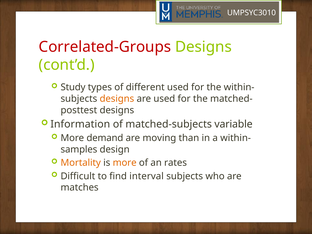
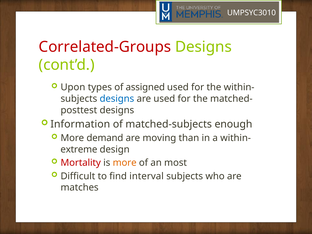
Study: Study -> Upon (73, 87)
different: different -> assigned (145, 87)
designs colour: orange -> blue (117, 99)
variable: variable -> enough (233, 124)
samples: samples -> extreme (79, 149)
Mortality colour: orange -> red (81, 163)
rates: rates -> most (176, 163)
